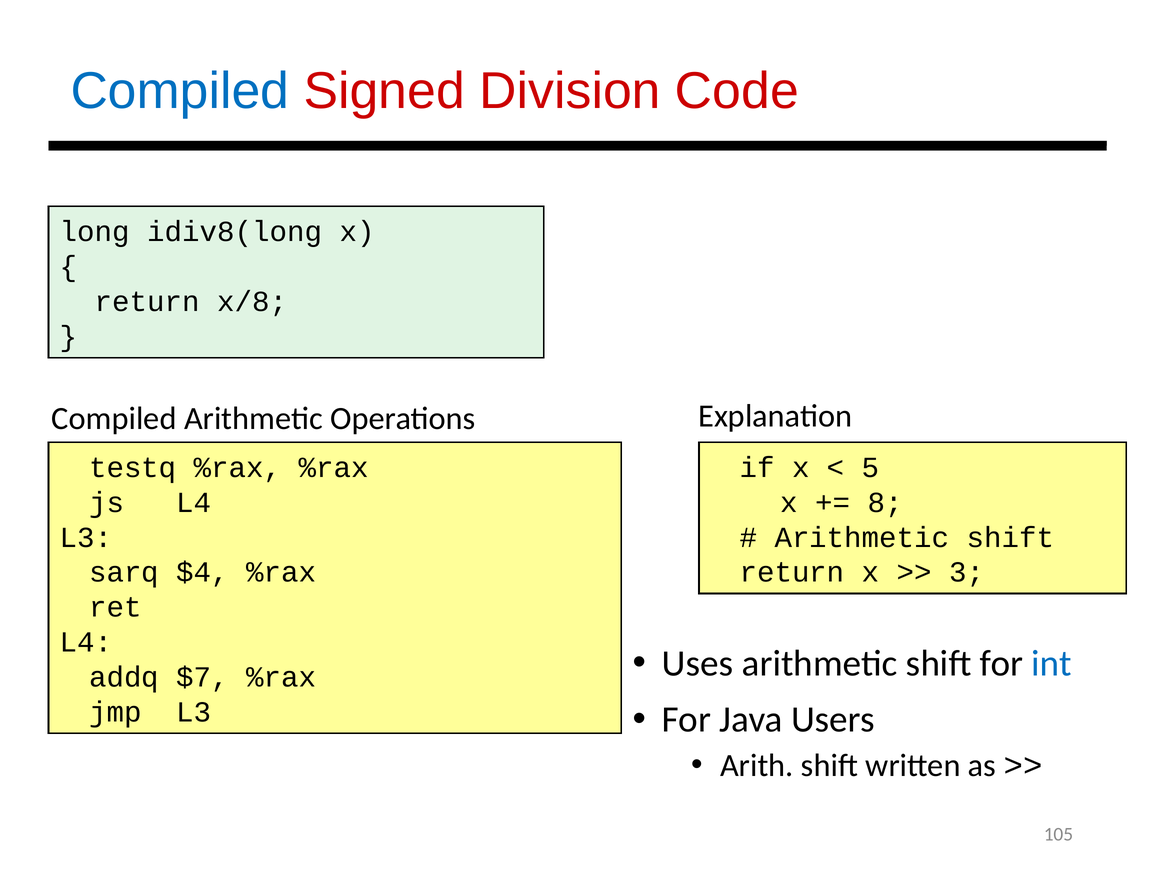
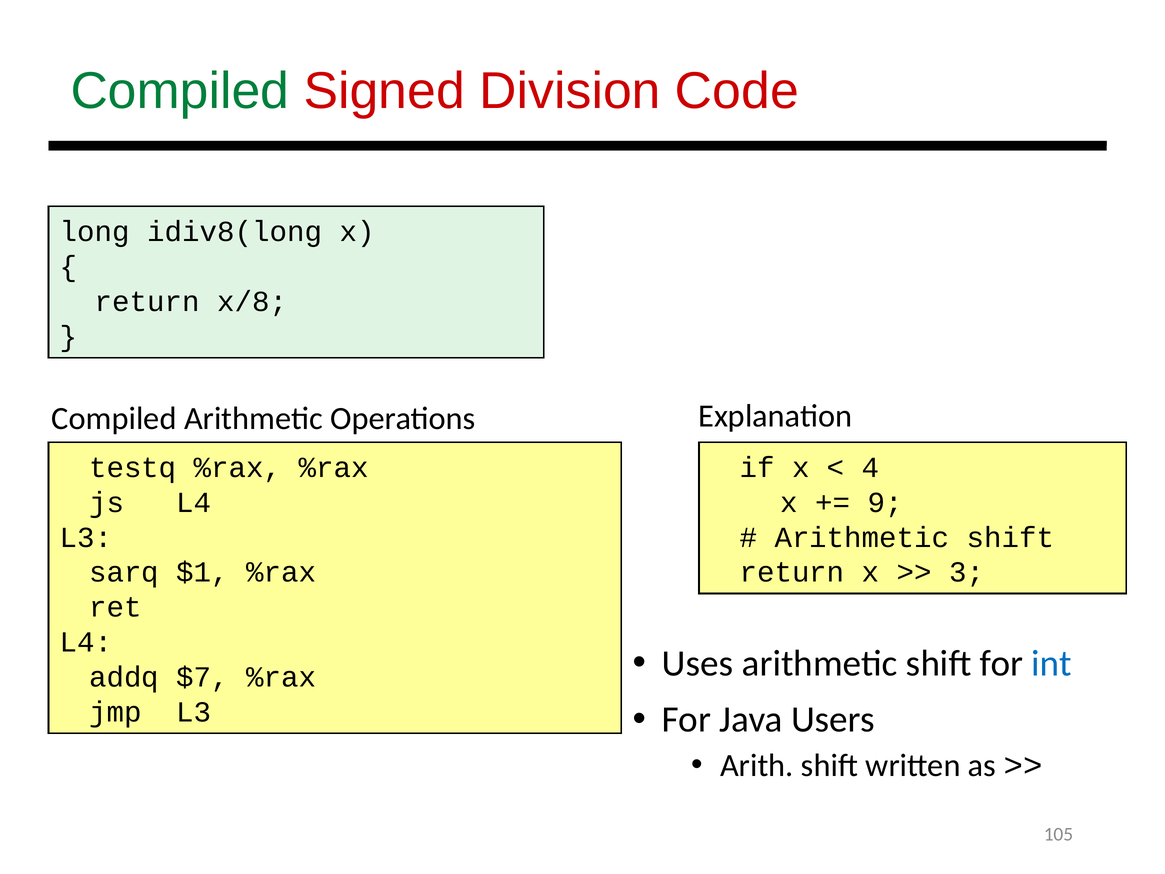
Compiled colour: blue -> green (180, 91)
5: 5 -> 4 (871, 467)
8: 8 -> 9 (885, 502)
$4: $4 -> $1 (203, 572)
